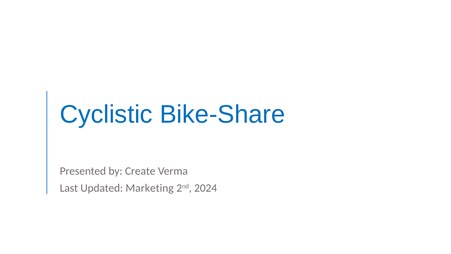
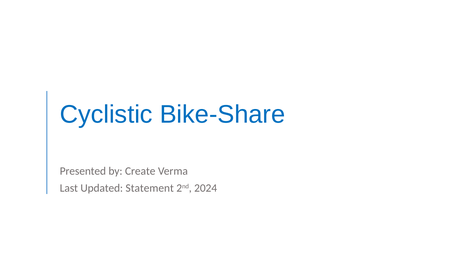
Marketing: Marketing -> Statement (150, 188)
